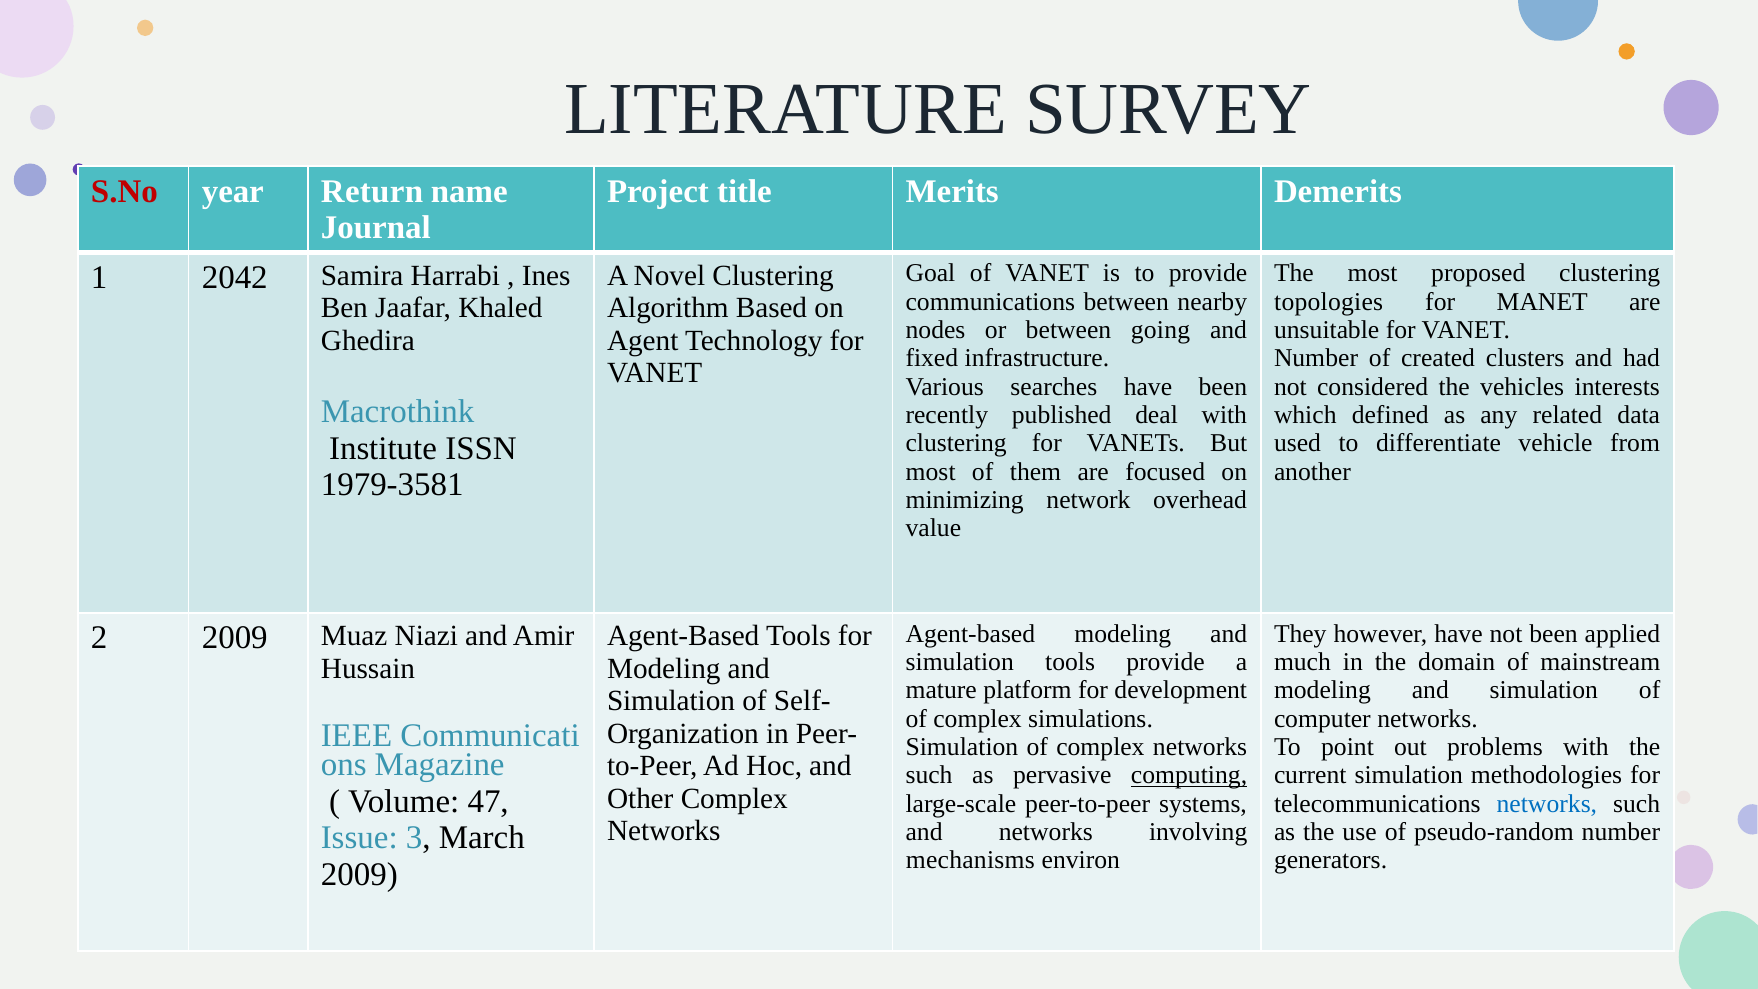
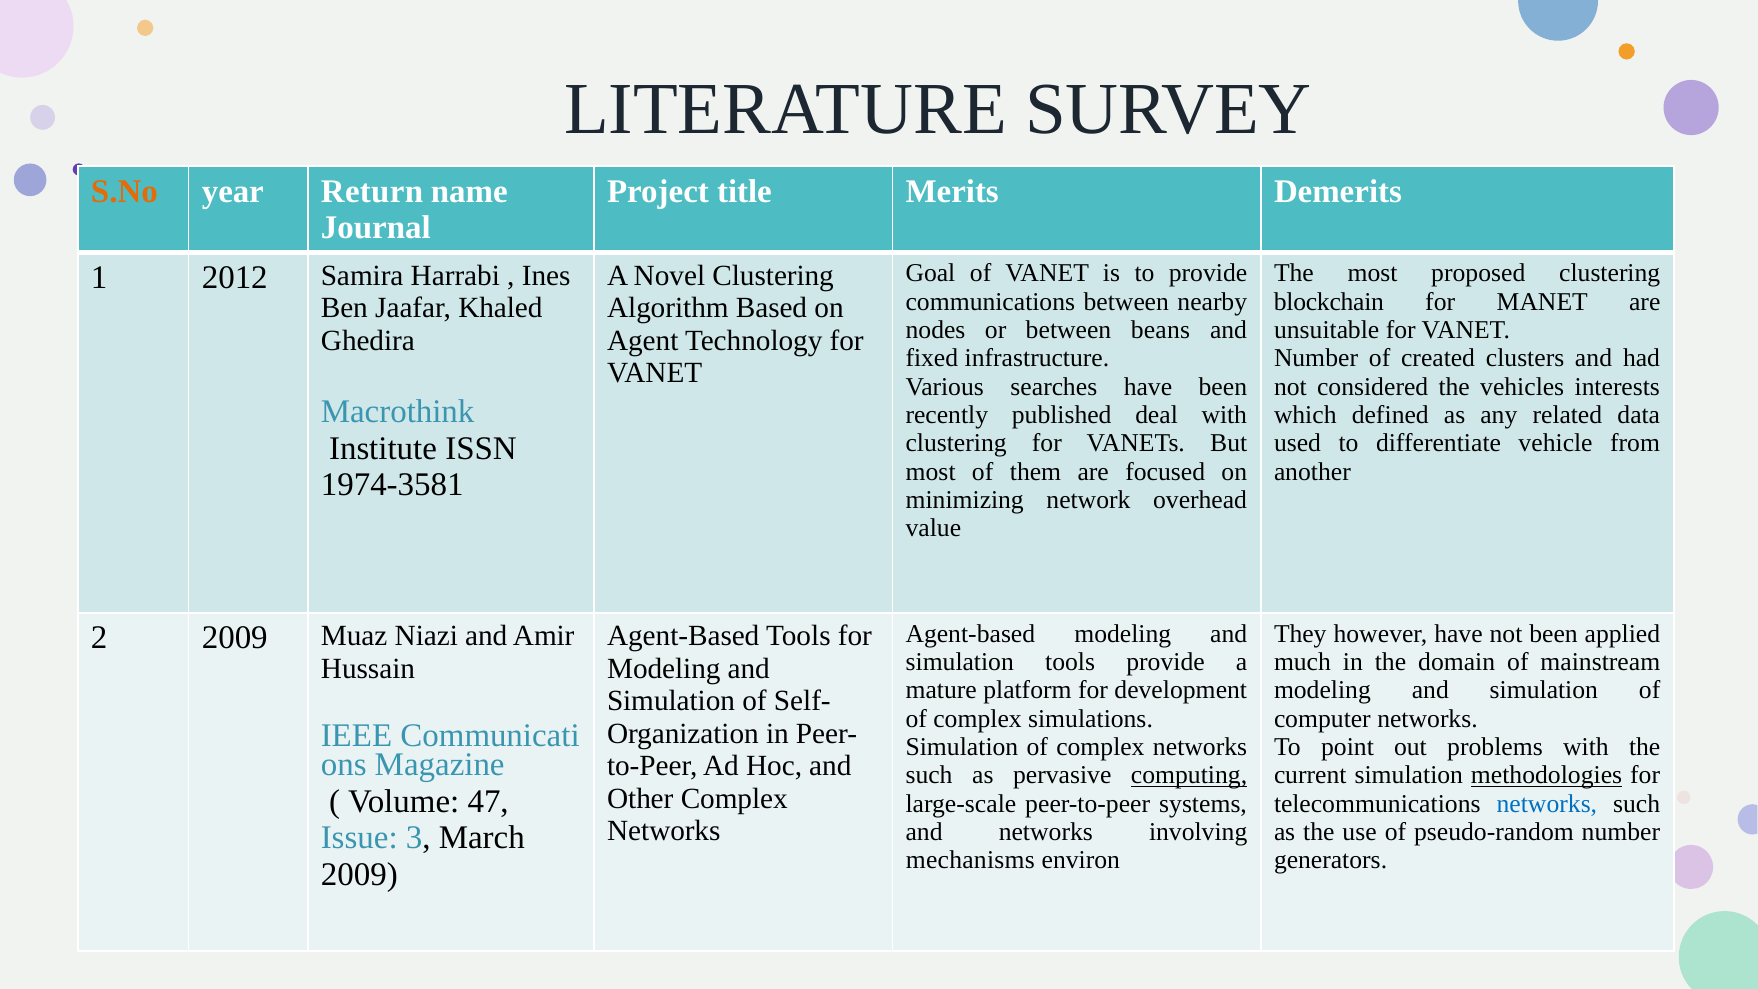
S.No colour: red -> orange (124, 191)
2042: 2042 -> 2012 (235, 277)
topologies: topologies -> blockchain (1329, 302)
going: going -> beans (1160, 330)
1979-3581: 1979-3581 -> 1974-3581 (392, 485)
methodologies underline: none -> present (1547, 775)
